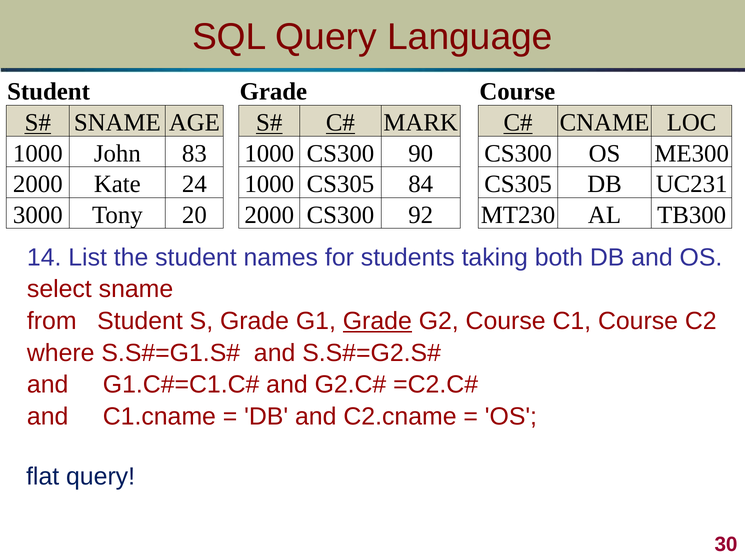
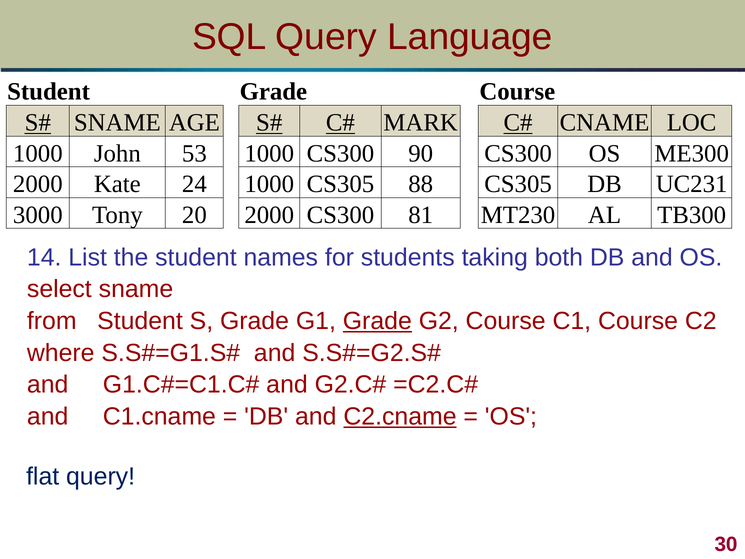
83: 83 -> 53 (194, 153)
84: 84 -> 88 (421, 184)
92: 92 -> 81 (421, 215)
C2.cname underline: none -> present (400, 416)
